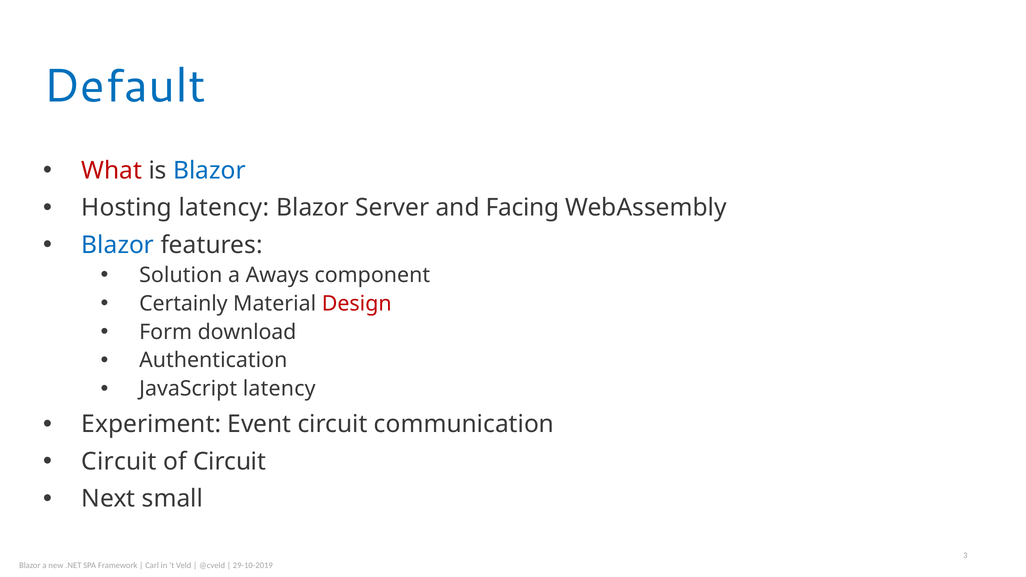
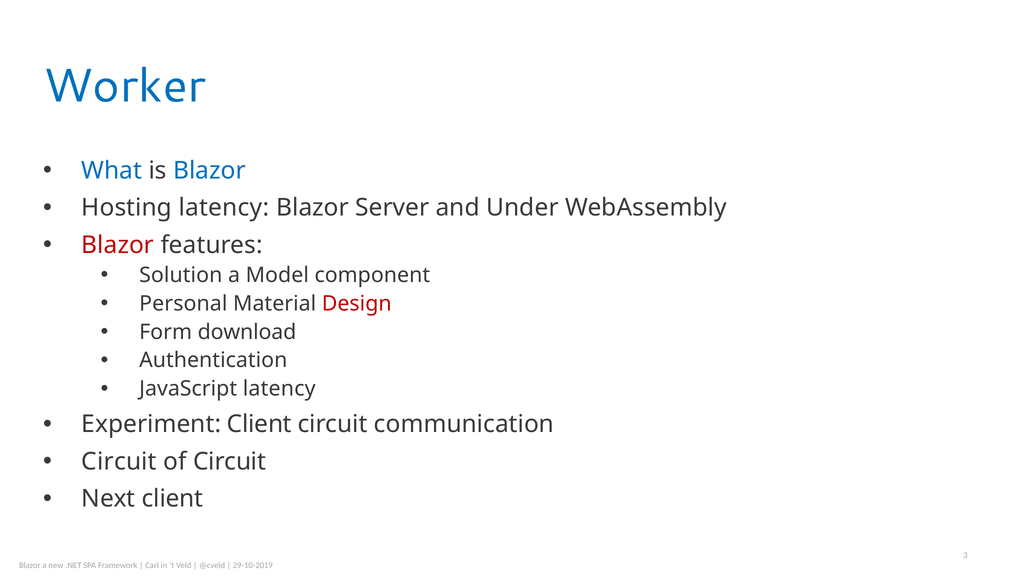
Default: Default -> Worker (125, 86)
What colour: red -> blue (112, 171)
Facing: Facing -> Under (522, 208)
Blazor colour: blue -> red (118, 245)
Aways: Aways -> Model (277, 275)
Certainly: Certainly -> Personal (183, 304)
Experiment Event: Event -> Client (259, 424)
Next small: small -> client (173, 499)
